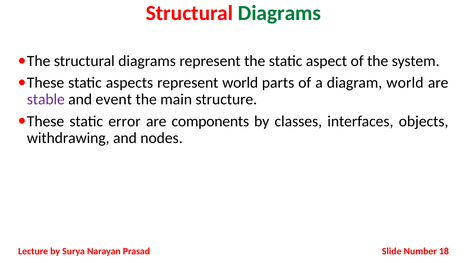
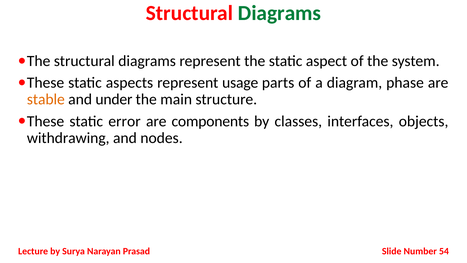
represent world: world -> usage (240, 83)
diagram world: world -> phase (405, 83)
stable colour: purple -> orange (46, 99)
event: event -> under (114, 99)
18: 18 -> 54 (444, 251)
